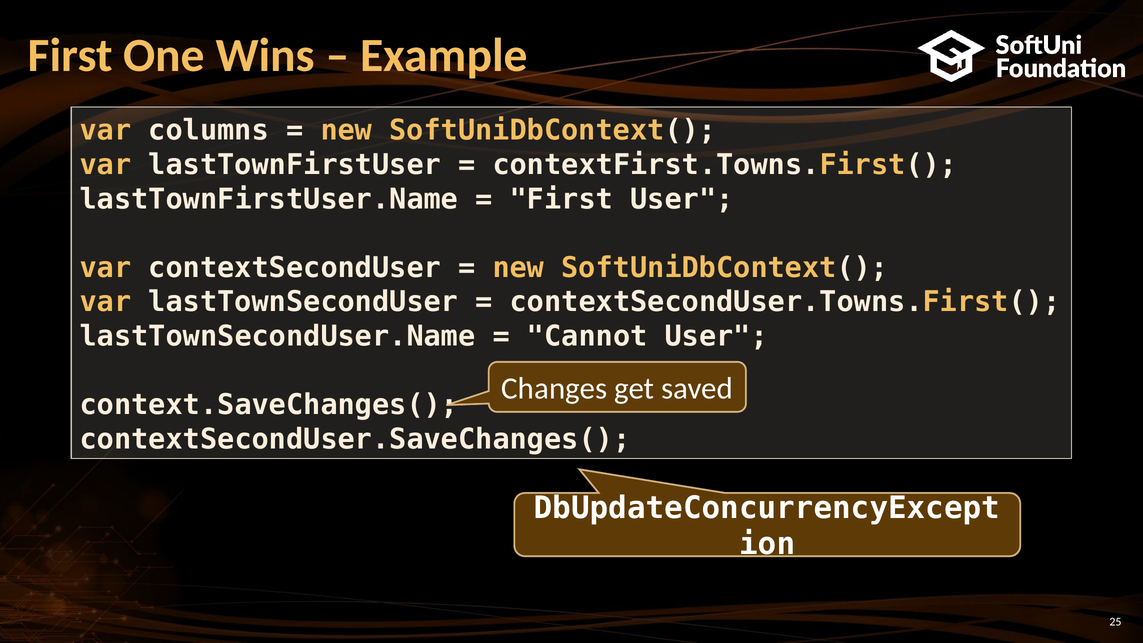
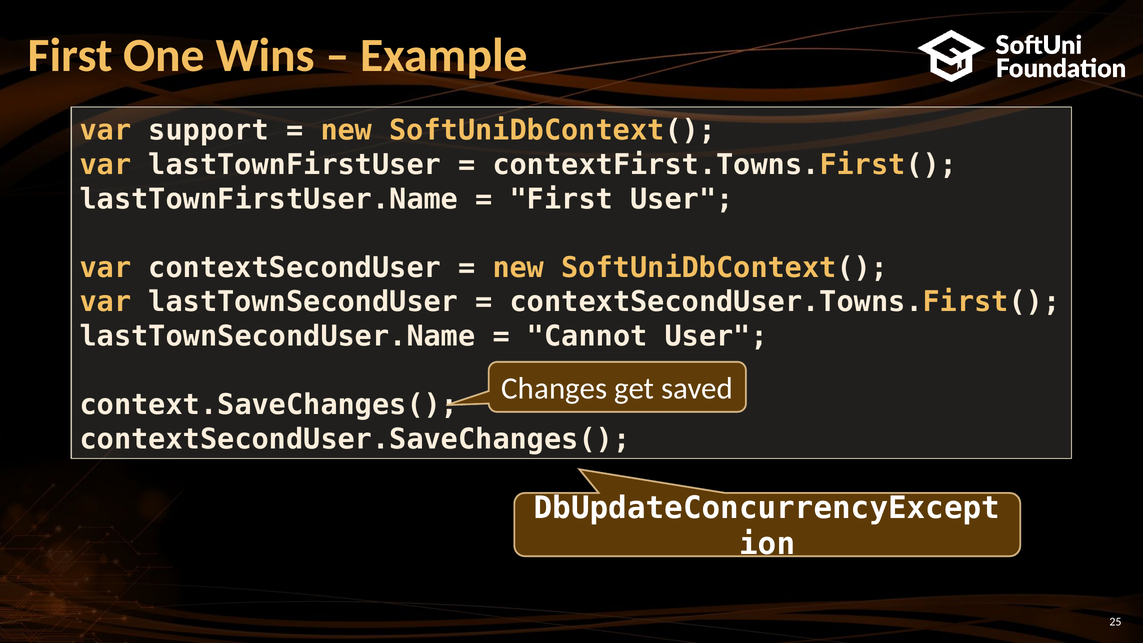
columns: columns -> support (209, 131)
